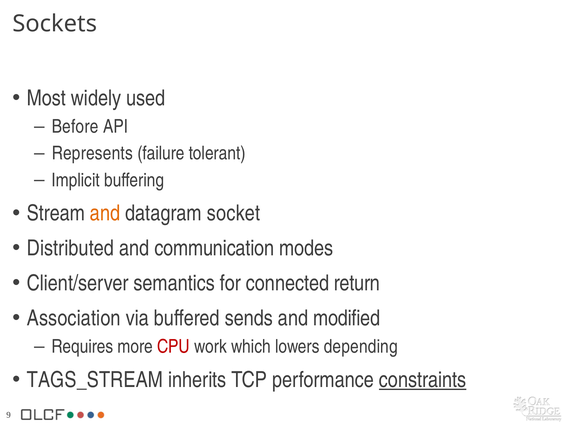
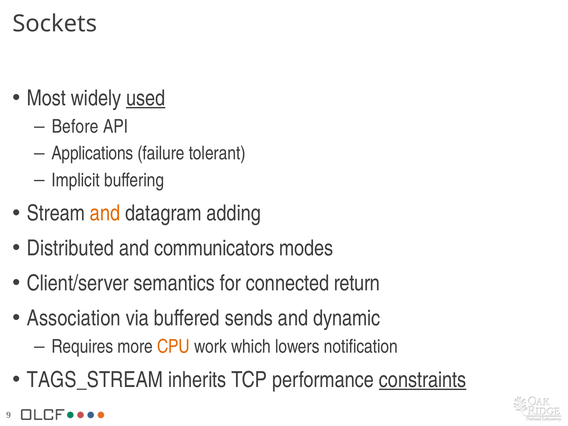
used underline: none -> present (146, 98)
Represents: Represents -> Applications (92, 153)
socket: socket -> adding (234, 213)
communication: communication -> communicators (214, 248)
modified: modified -> dynamic (347, 318)
CPU colour: red -> orange (173, 347)
depending: depending -> notification (361, 347)
